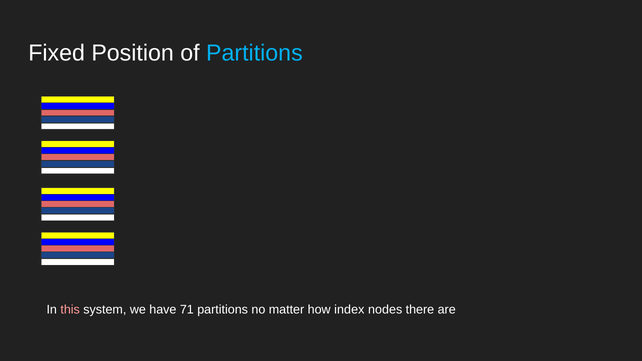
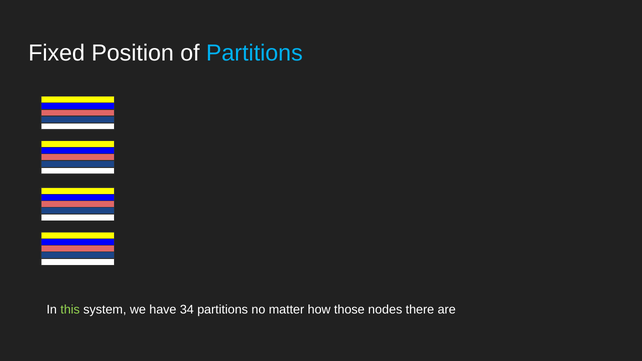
this colour: pink -> light green (70, 310)
71: 71 -> 34 (187, 310)
index: index -> those (349, 310)
